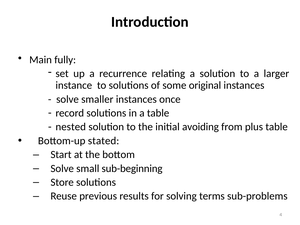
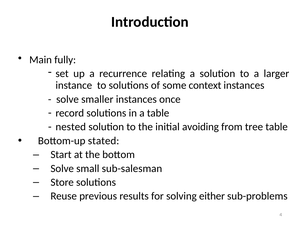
original: original -> context (205, 85)
plus: plus -> tree (254, 127)
sub-beginning: sub-beginning -> sub-salesman (132, 168)
terms: terms -> either (212, 196)
